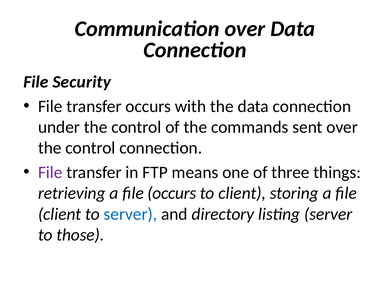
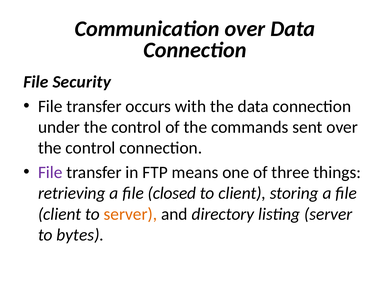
file occurs: occurs -> closed (172, 193)
server colour: blue -> orange (130, 214)
those: those -> bytes (80, 235)
